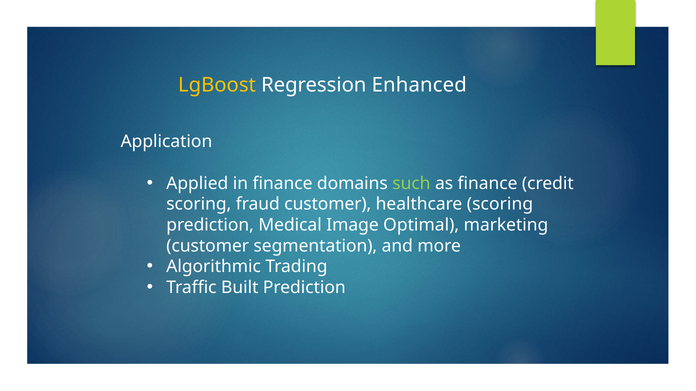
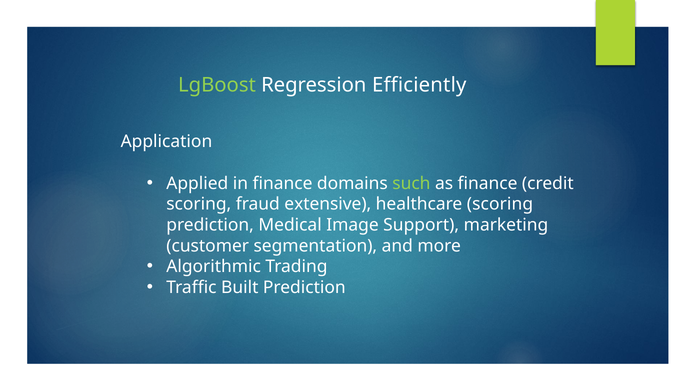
LgBoost colour: yellow -> light green (217, 85)
Enhanced: Enhanced -> Efficiently (419, 85)
fraud customer: customer -> extensive (328, 204)
Optimal: Optimal -> Support (421, 225)
